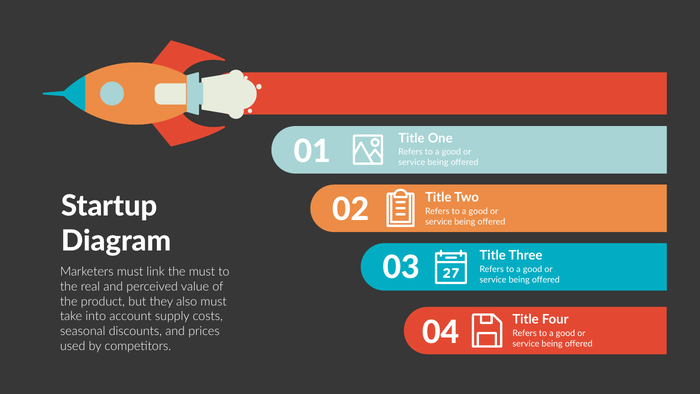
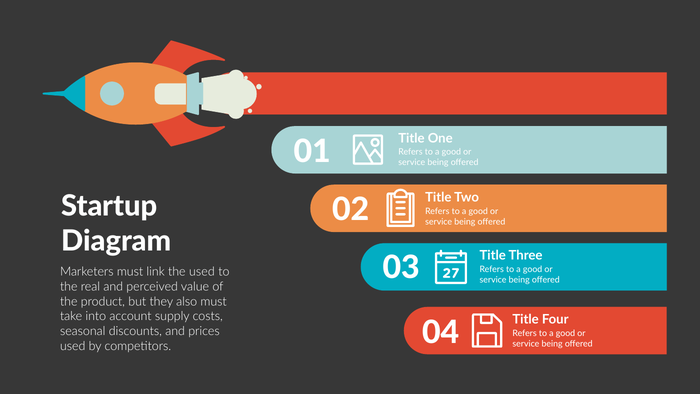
the must: must -> used (202, 272)
